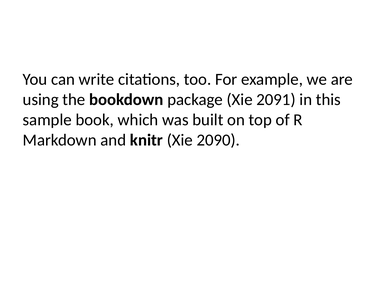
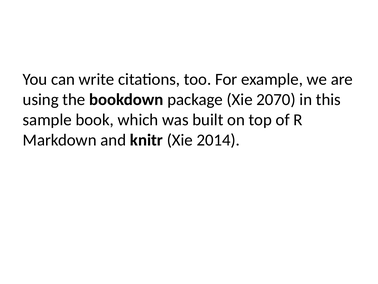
2091: 2091 -> 2070 (276, 99)
2090: 2090 -> 2014 (218, 140)
